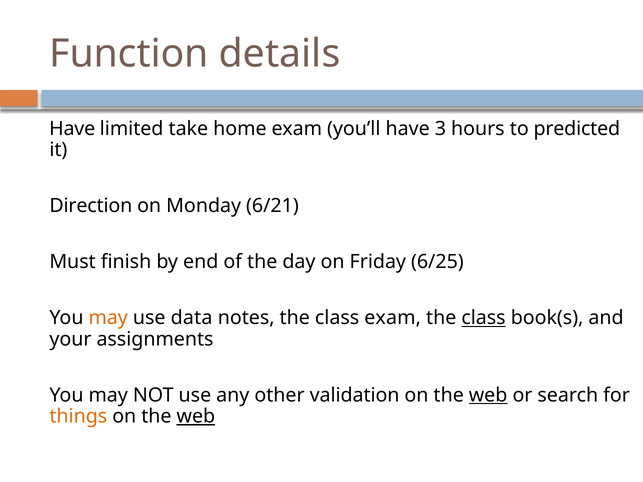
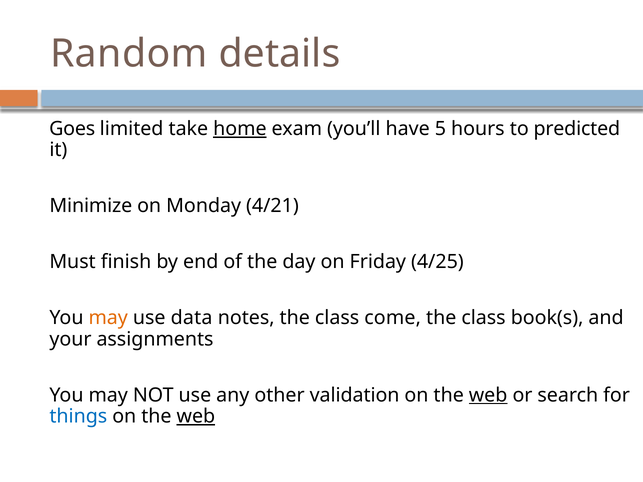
Function: Function -> Random (129, 54)
Have: Have -> Goes (72, 129)
home underline: none -> present (240, 129)
3: 3 -> 5 (440, 129)
Direction: Direction -> Minimize (91, 206)
6/21: 6/21 -> 4/21 (272, 206)
6/25: 6/25 -> 4/25 (437, 262)
class exam: exam -> come (393, 318)
class underline: present -> none (484, 318)
things colour: orange -> blue (78, 417)
